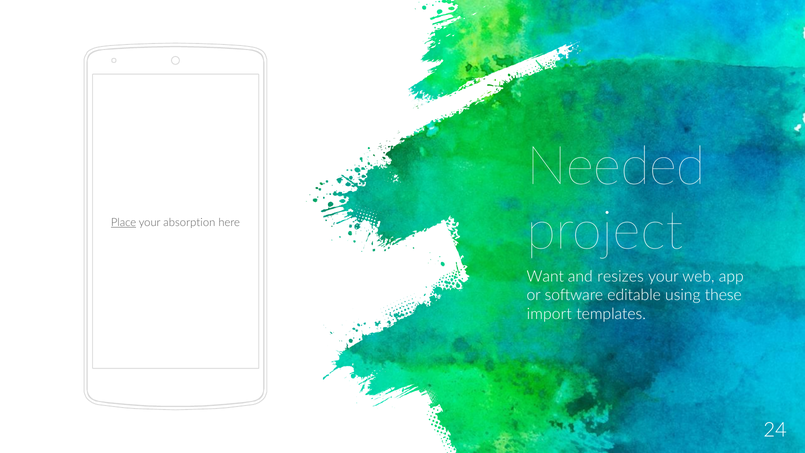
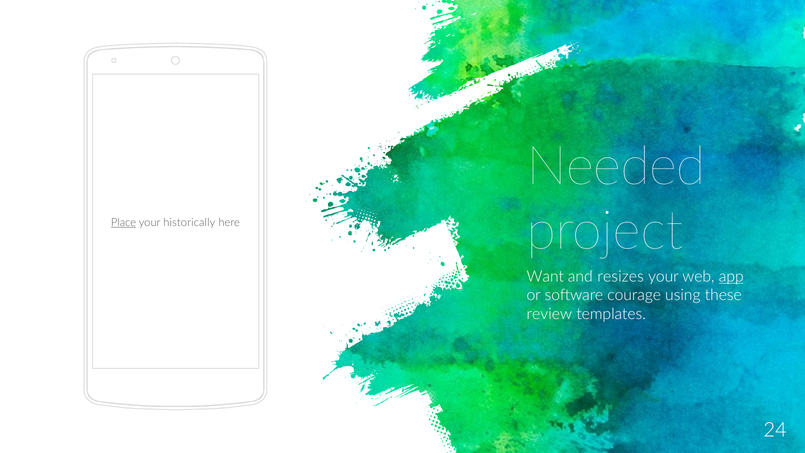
absorption: absorption -> historically (189, 222)
app underline: none -> present (731, 276)
editable: editable -> courage (634, 295)
import: import -> review (549, 314)
